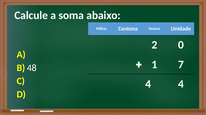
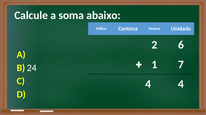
0: 0 -> 6 (181, 45)
48: 48 -> 24 (32, 67)
